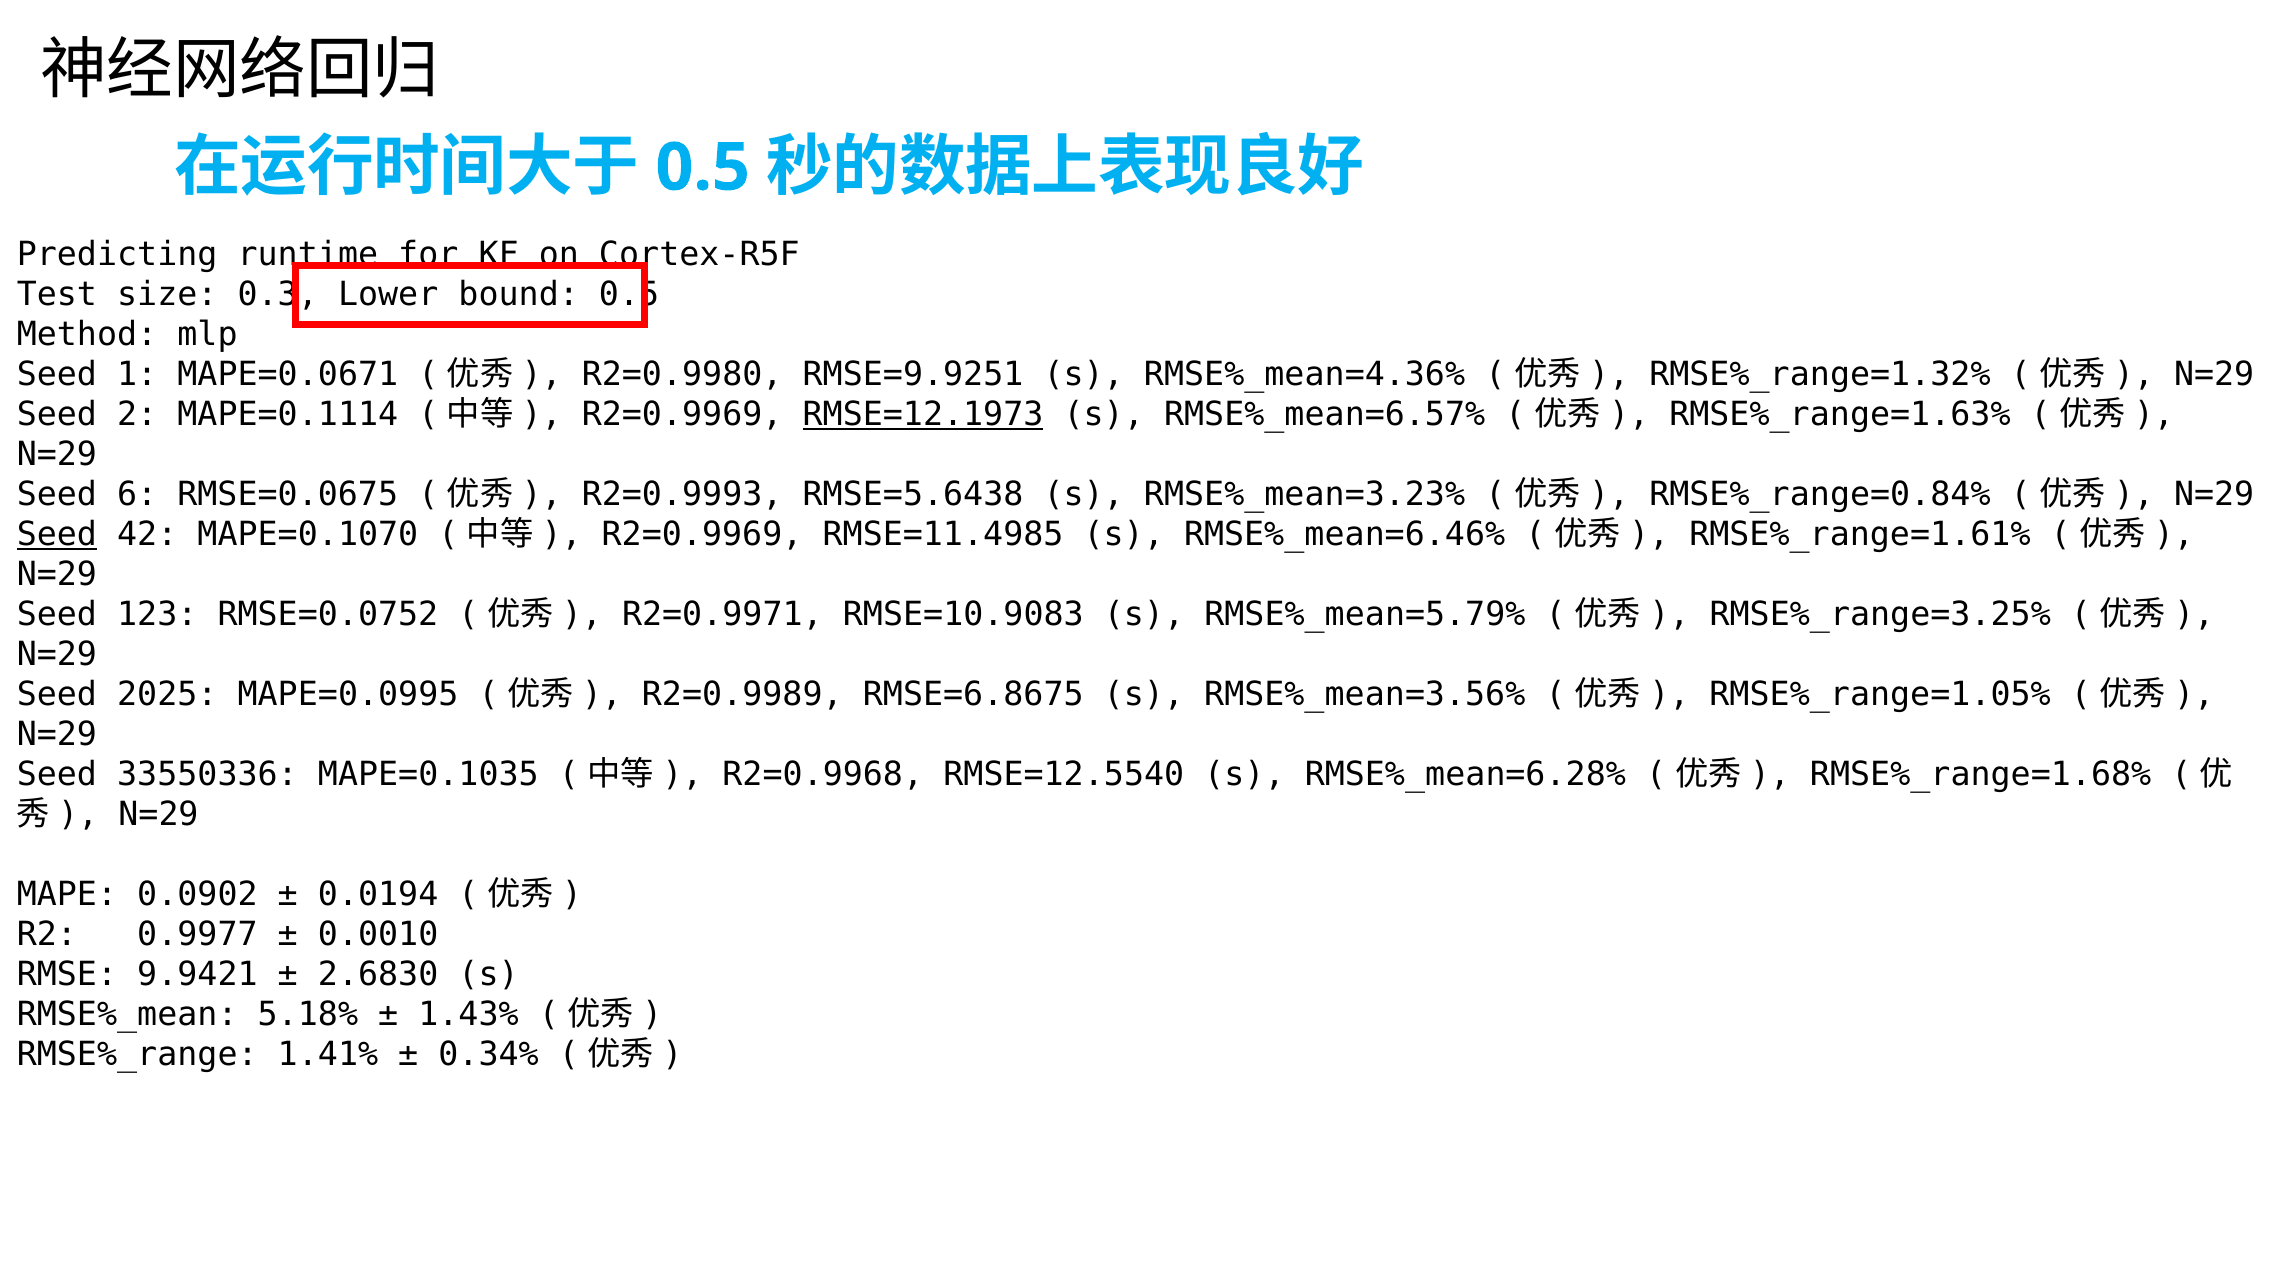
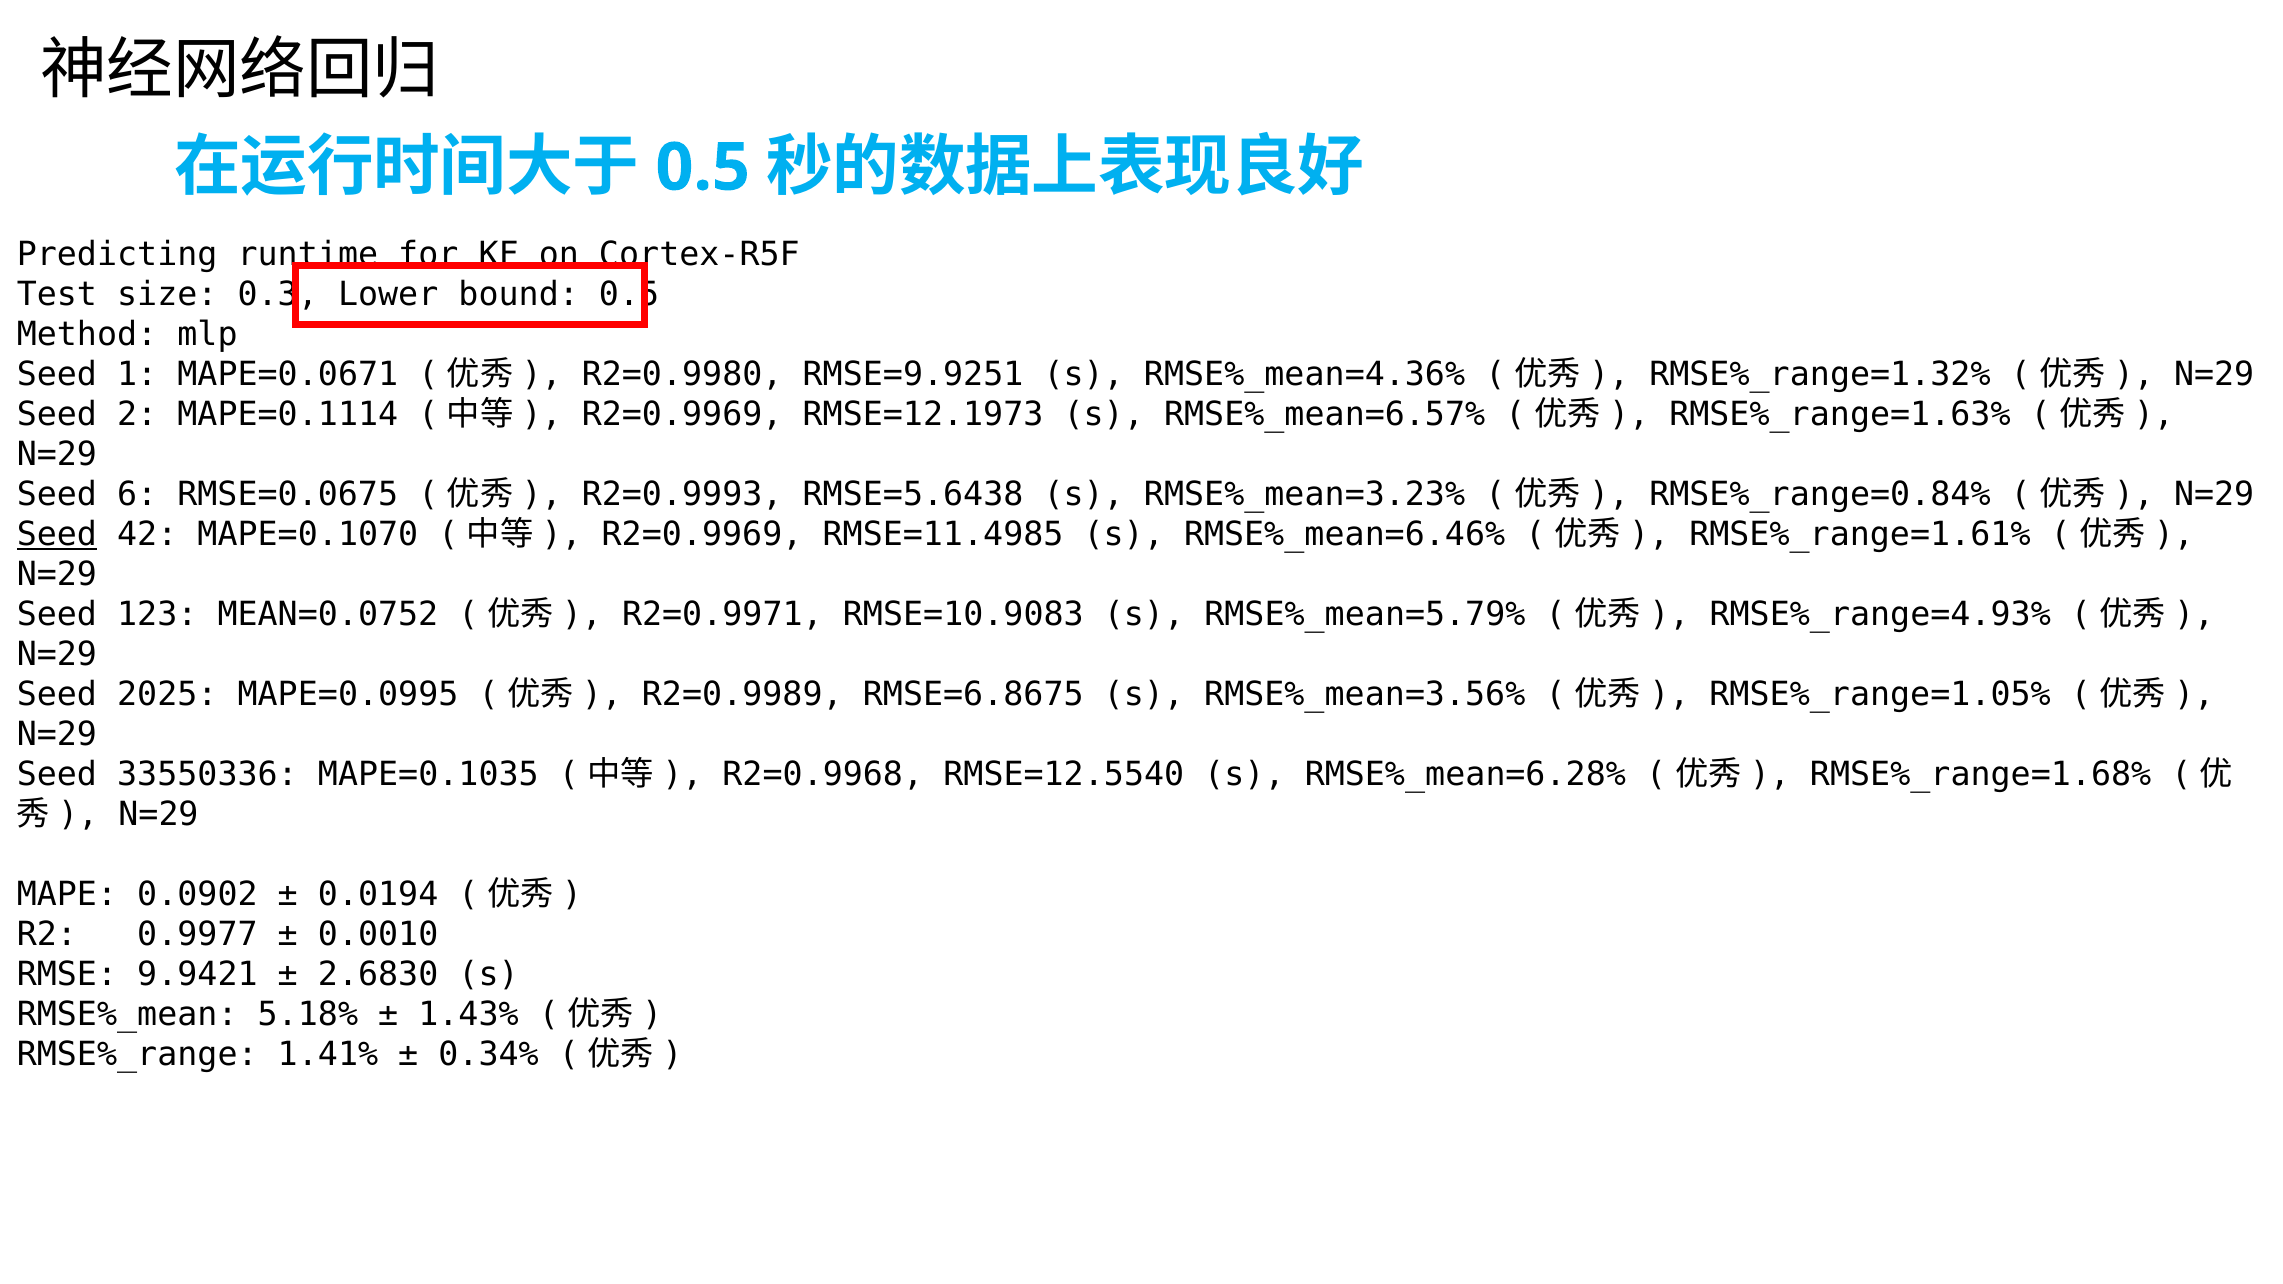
RMSE=12.1973 underline: present -> none (923, 415)
RMSE=0.0752: RMSE=0.0752 -> MEAN=0.0752 (328, 615)
RMSE%_range=3.25%: RMSE%_range=3.25% -> RMSE%_range=4.93% (1880, 615)
